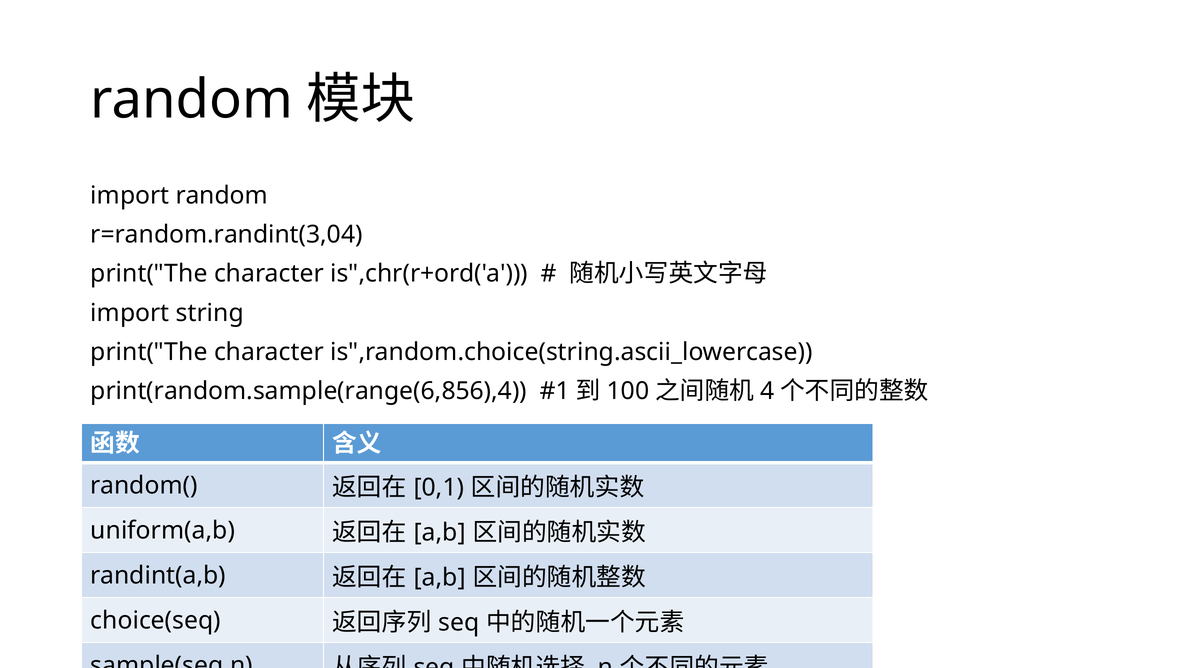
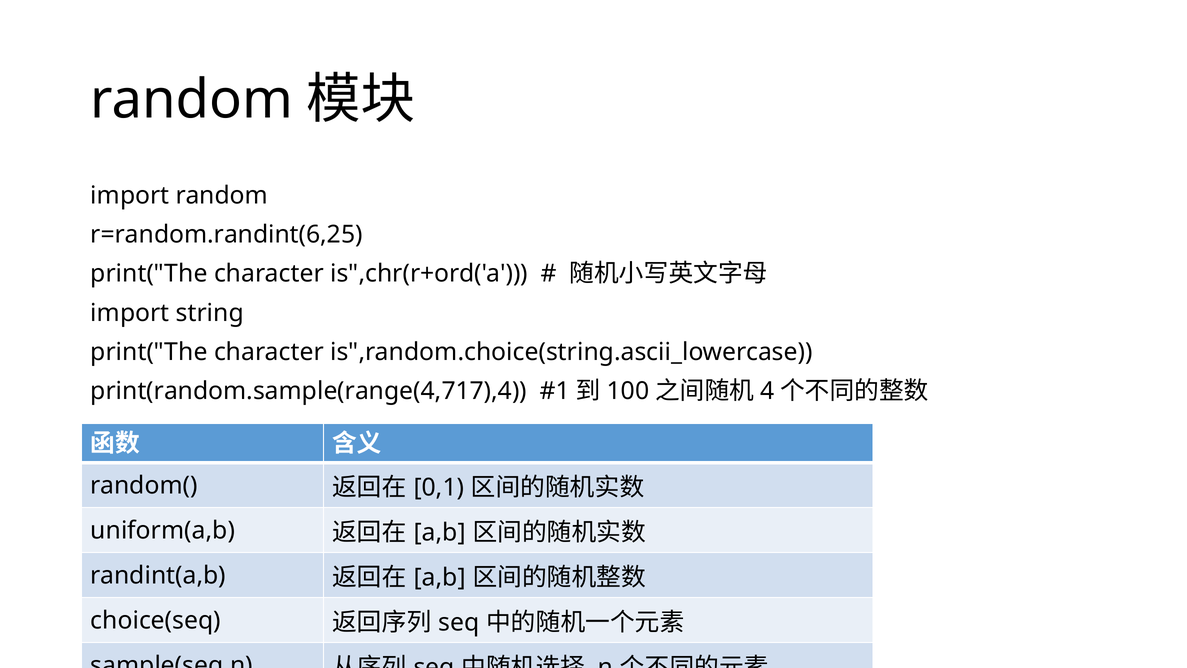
r=random.randint(3,04: r=random.randint(3,04 -> r=random.randint(6,25 (227, 235)
print(random.sample(range(6,856),4: print(random.sample(range(6,856),4 -> print(random.sample(range(4,717),4 (309, 391)
